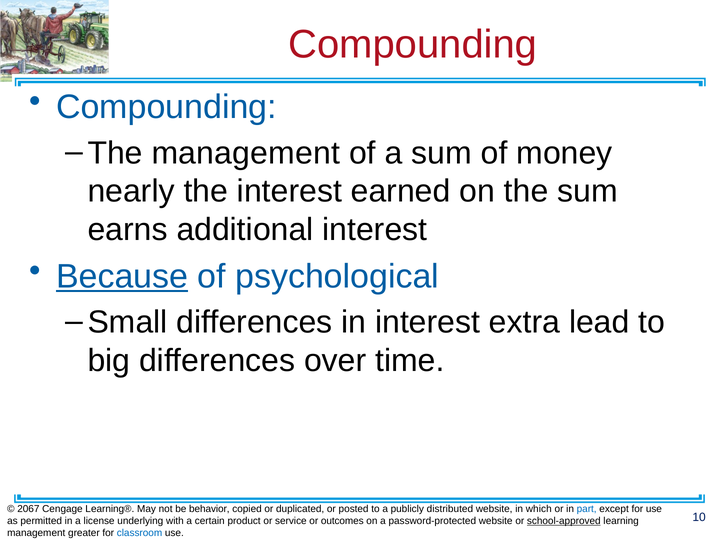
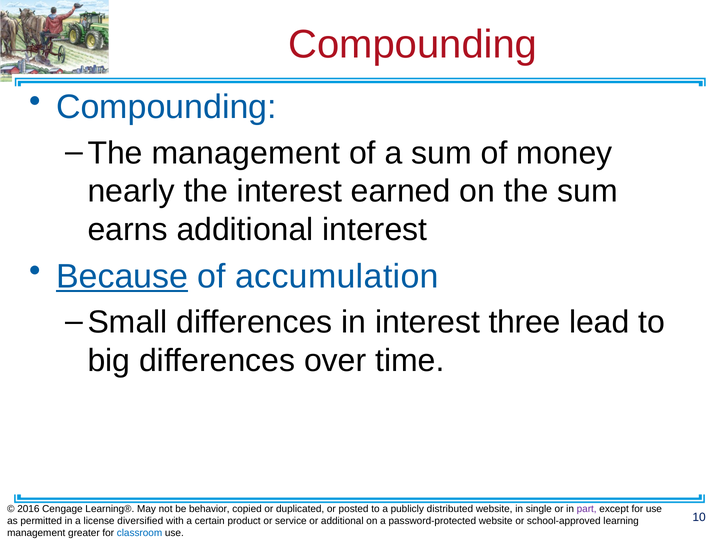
psychological: psychological -> accumulation (337, 276)
extra: extra -> three (525, 322)
2067: 2067 -> 2016 (28, 509)
which: which -> single (539, 509)
part colour: blue -> purple (587, 509)
underlying: underlying -> diversified (140, 521)
or outcomes: outcomes -> additional (342, 521)
school-approved underline: present -> none (564, 521)
